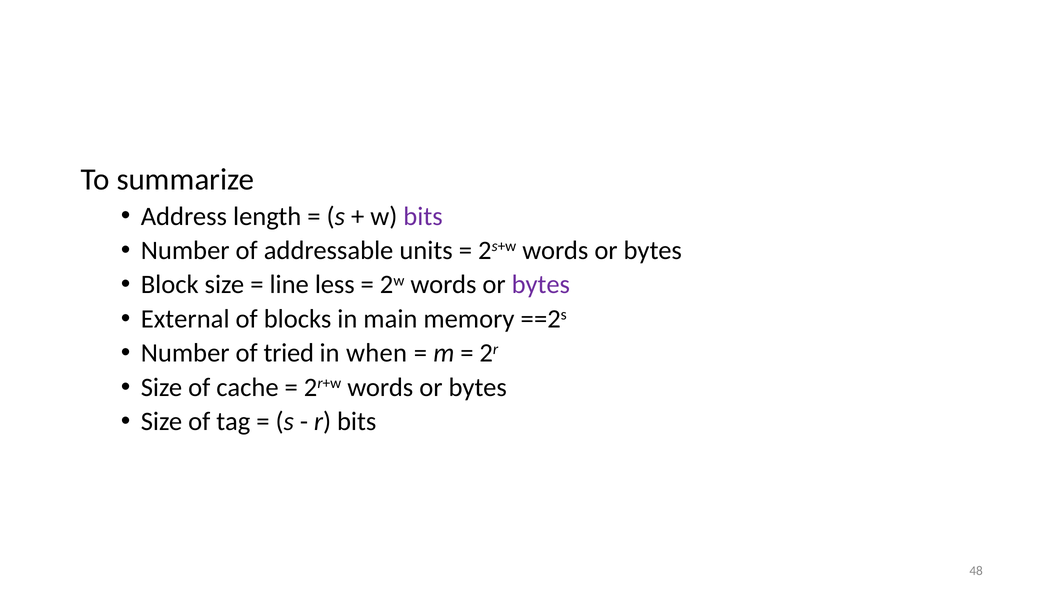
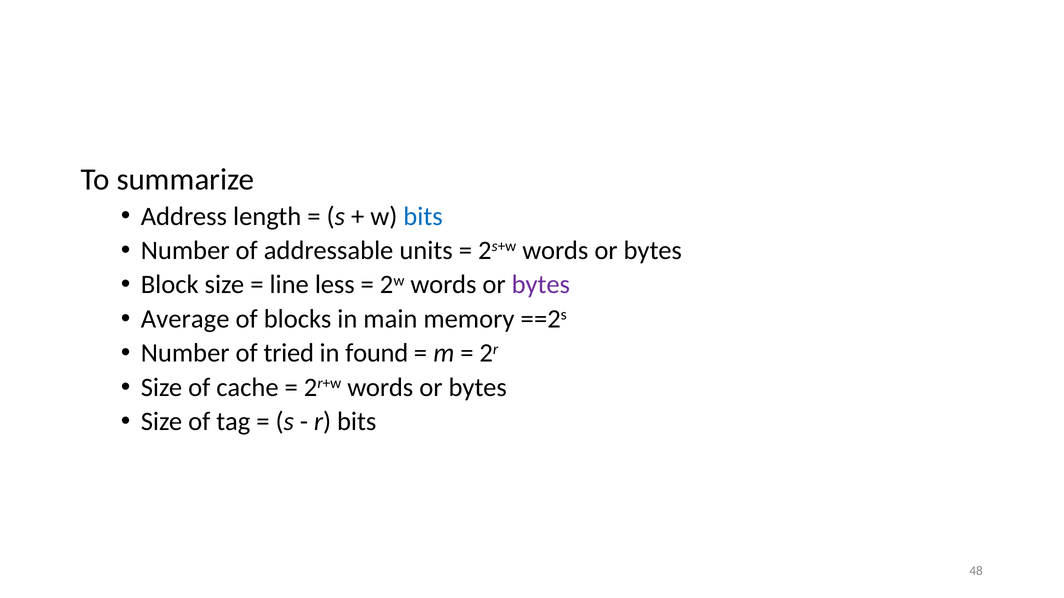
bits colour: purple -> blue (423, 216)
External: External -> Average (185, 319)
when: when -> found (377, 353)
